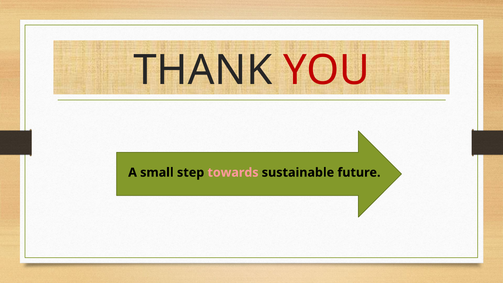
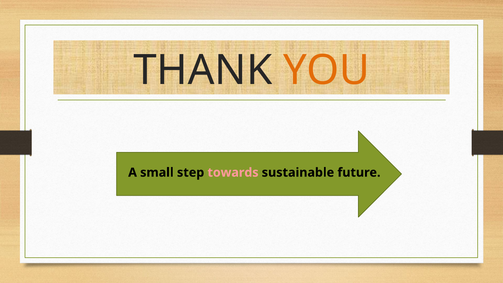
YOU colour: red -> orange (326, 70)
